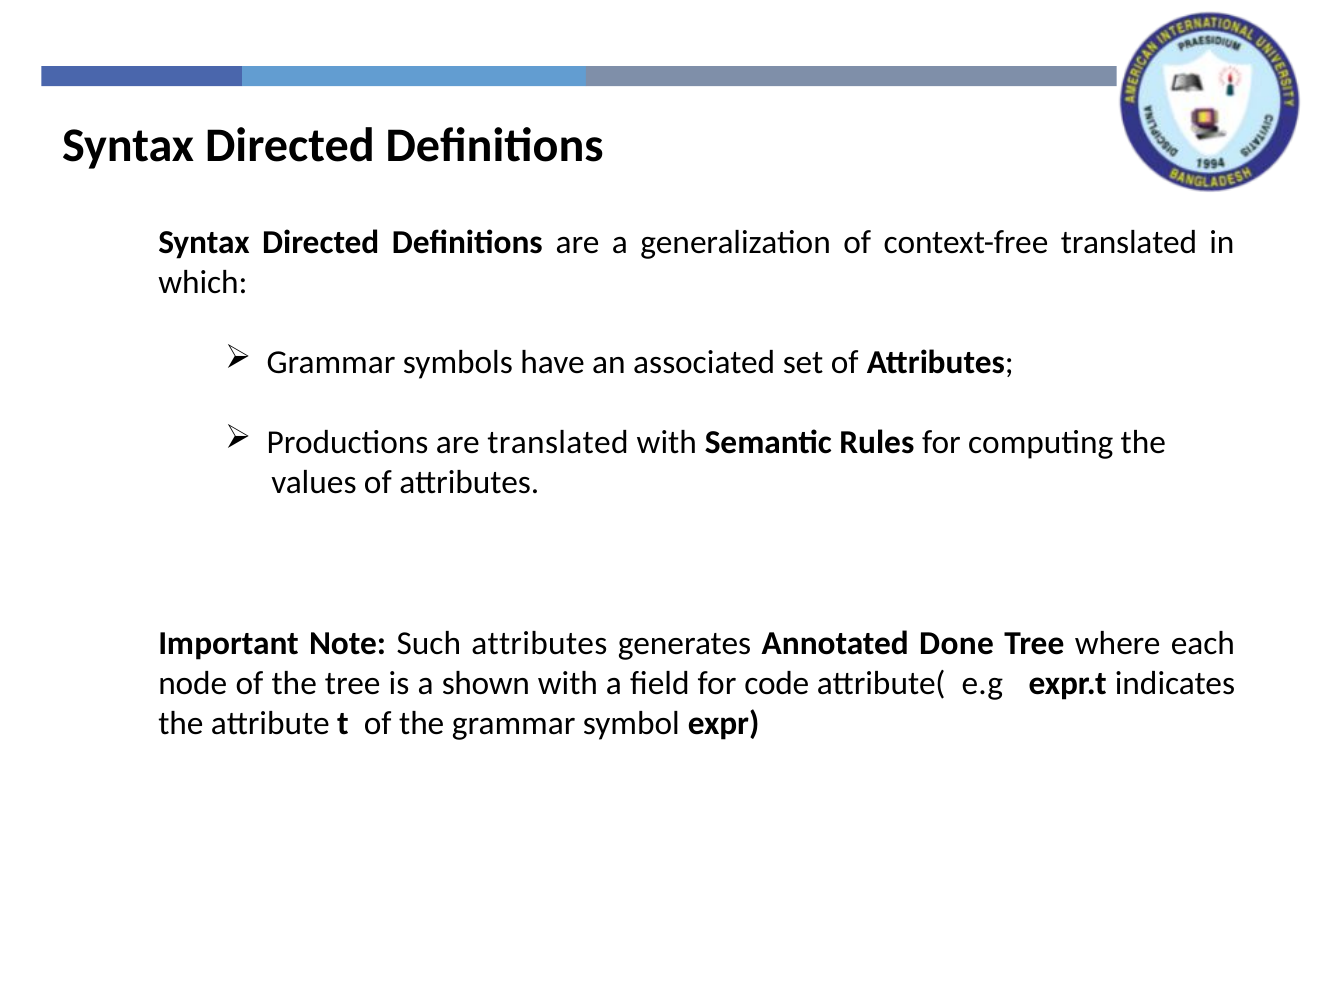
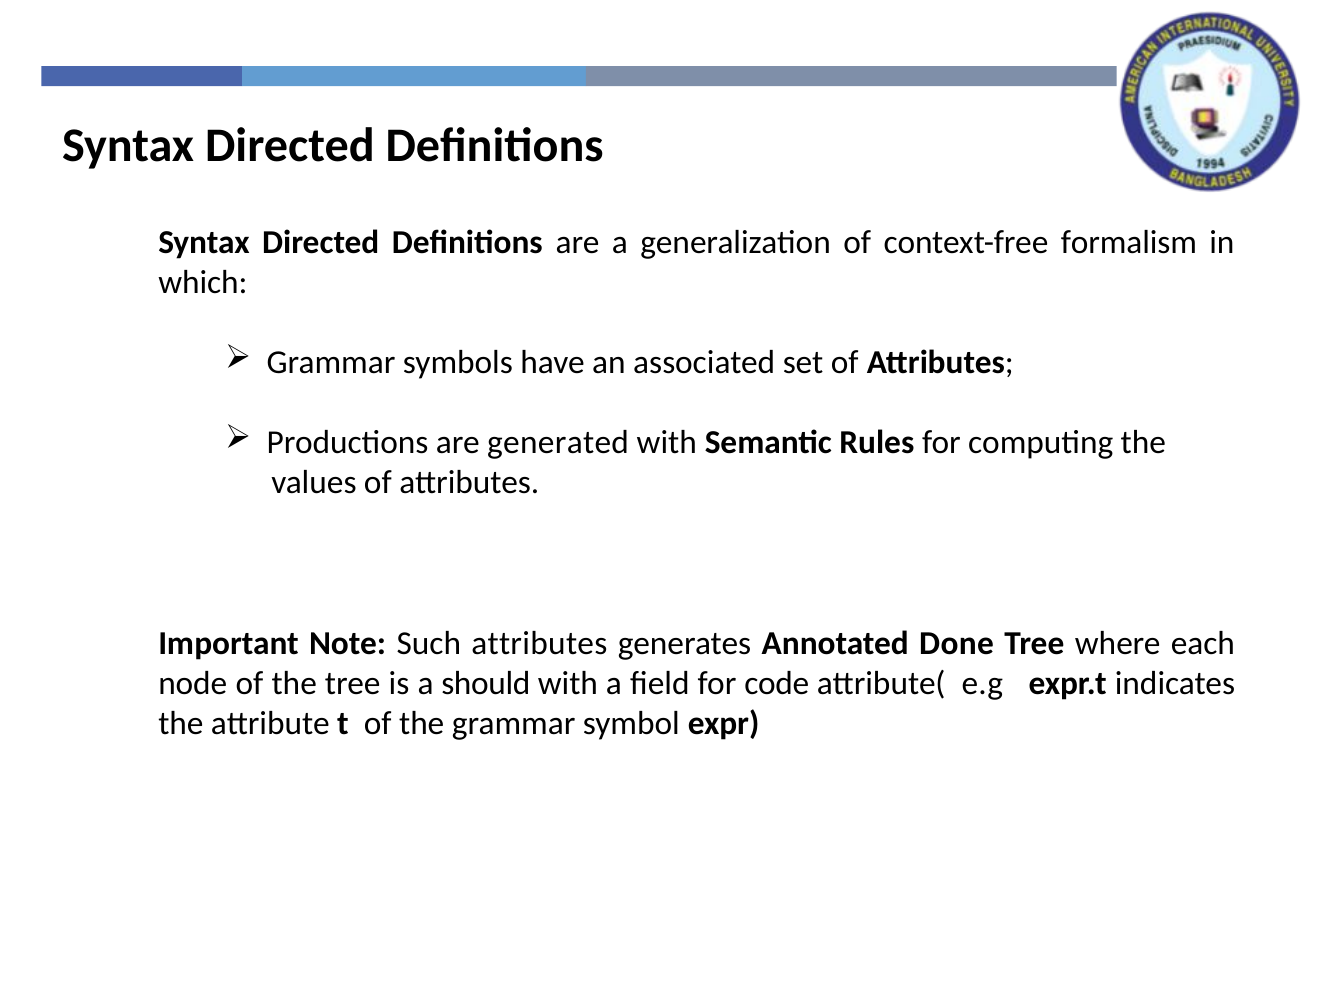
context-free translated: translated -> formalism (1129, 243)
are translated: translated -> generated (558, 443)
shown: shown -> should (486, 683)
